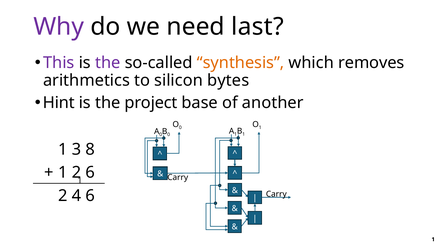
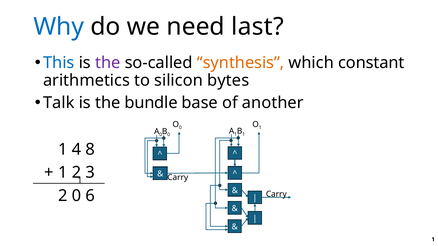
Why colour: purple -> blue (59, 27)
This colour: purple -> blue (59, 63)
removes: removes -> constant (371, 63)
Hint: Hint -> Talk (59, 103)
project: project -> bundle (151, 103)
3: 3 -> 4 (76, 150)
6: 6 -> 3 (90, 173)
2 4: 4 -> 0 (76, 196)
